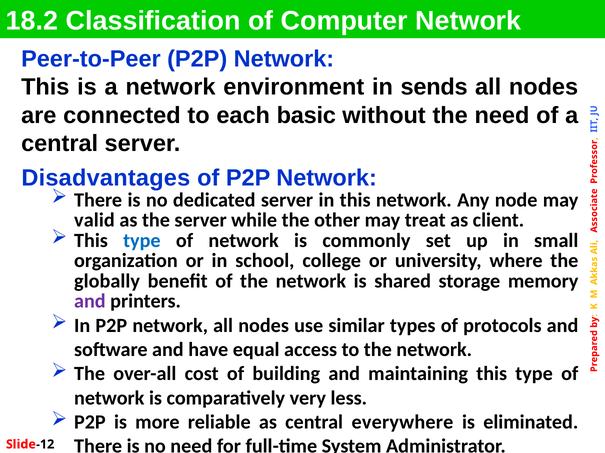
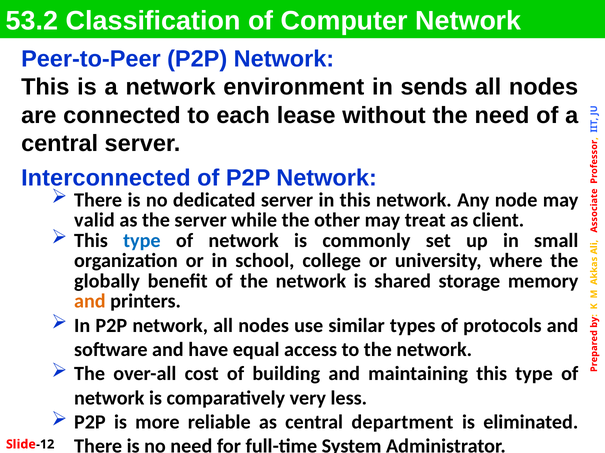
18.2: 18.2 -> 53.2 (32, 21)
basic: basic -> lease (306, 116)
Disadvantages: Disadvantages -> Interconnected (106, 178)
and colour: purple -> orange (90, 302)
everywhere: everywhere -> department (402, 423)
